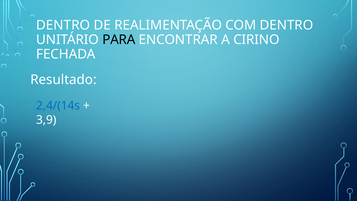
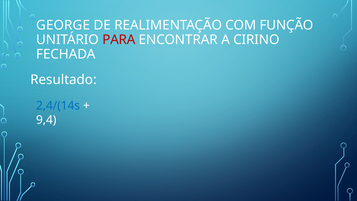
DENTRO: DENTRO -> GEORGE (63, 25)
COM DENTRO: DENTRO -> FUNÇÃO (287, 25)
PARA colour: black -> red (119, 40)
3,9: 3,9 -> 9,4 (46, 120)
